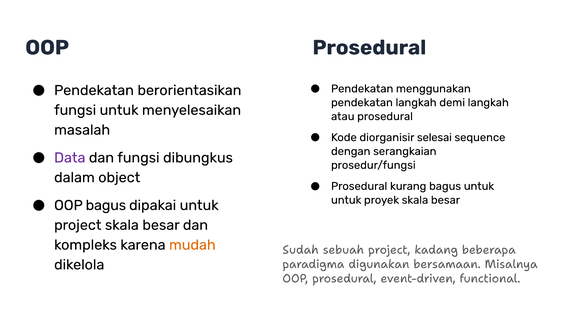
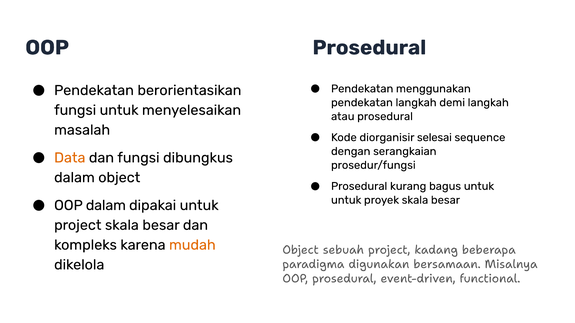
Data colour: purple -> orange (70, 158)
OOP bagus: bagus -> dalam (106, 206)
Sudah: Sudah -> Object (301, 250)
